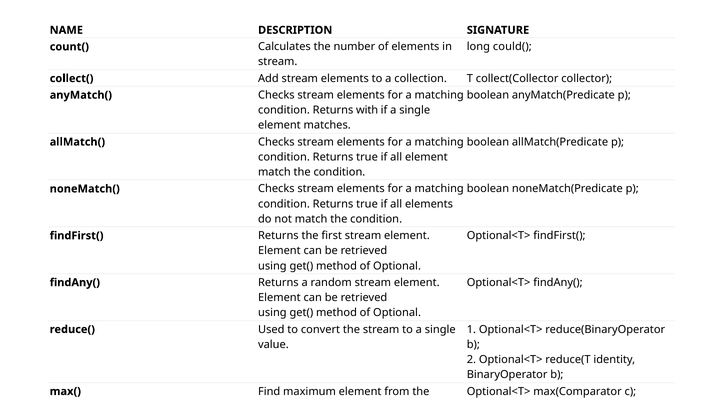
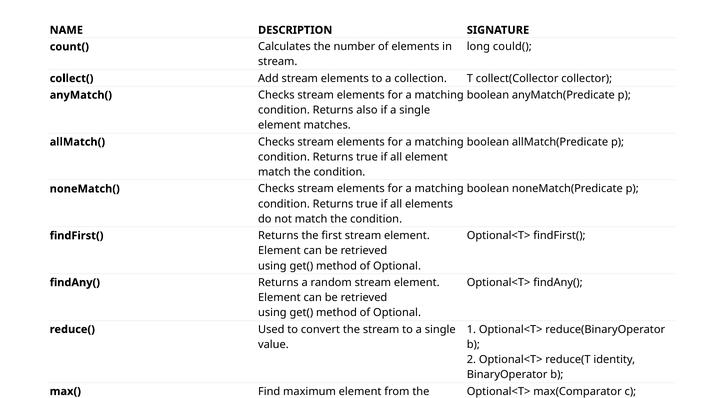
with: with -> also (367, 110)
